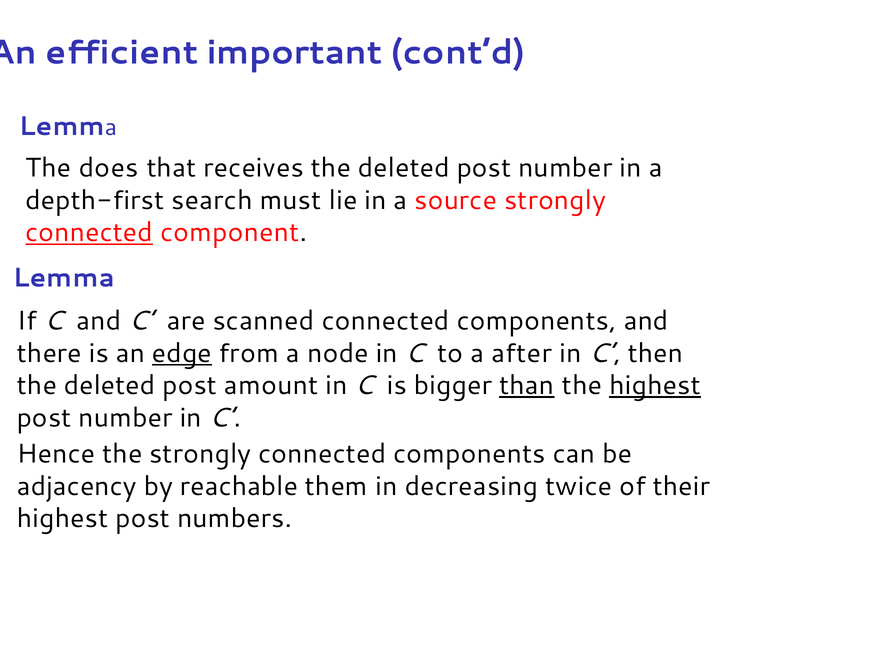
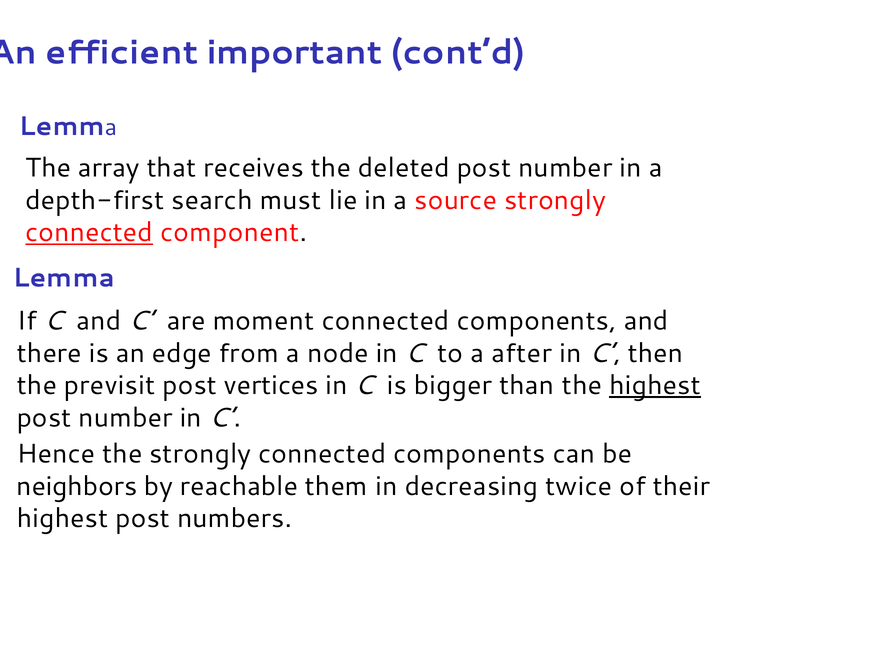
does: does -> array (109, 168)
scanned: scanned -> moment (264, 321)
edge underline: present -> none (182, 353)
deleted: deleted -> previsit (109, 385)
amount: amount -> vertices (271, 385)
than underline: present -> none (527, 385)
adjacency: adjacency -> neighbors (77, 486)
